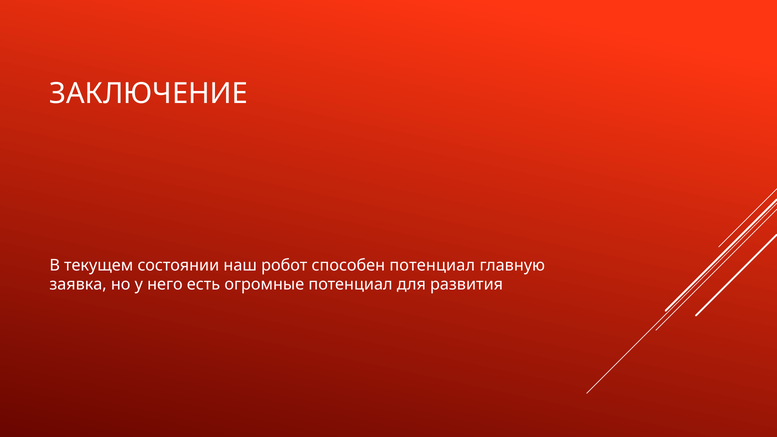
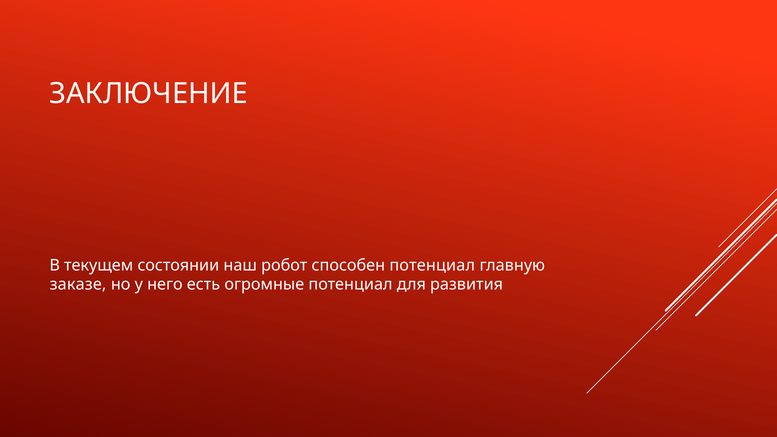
заявка: заявка -> заказе (78, 285)
